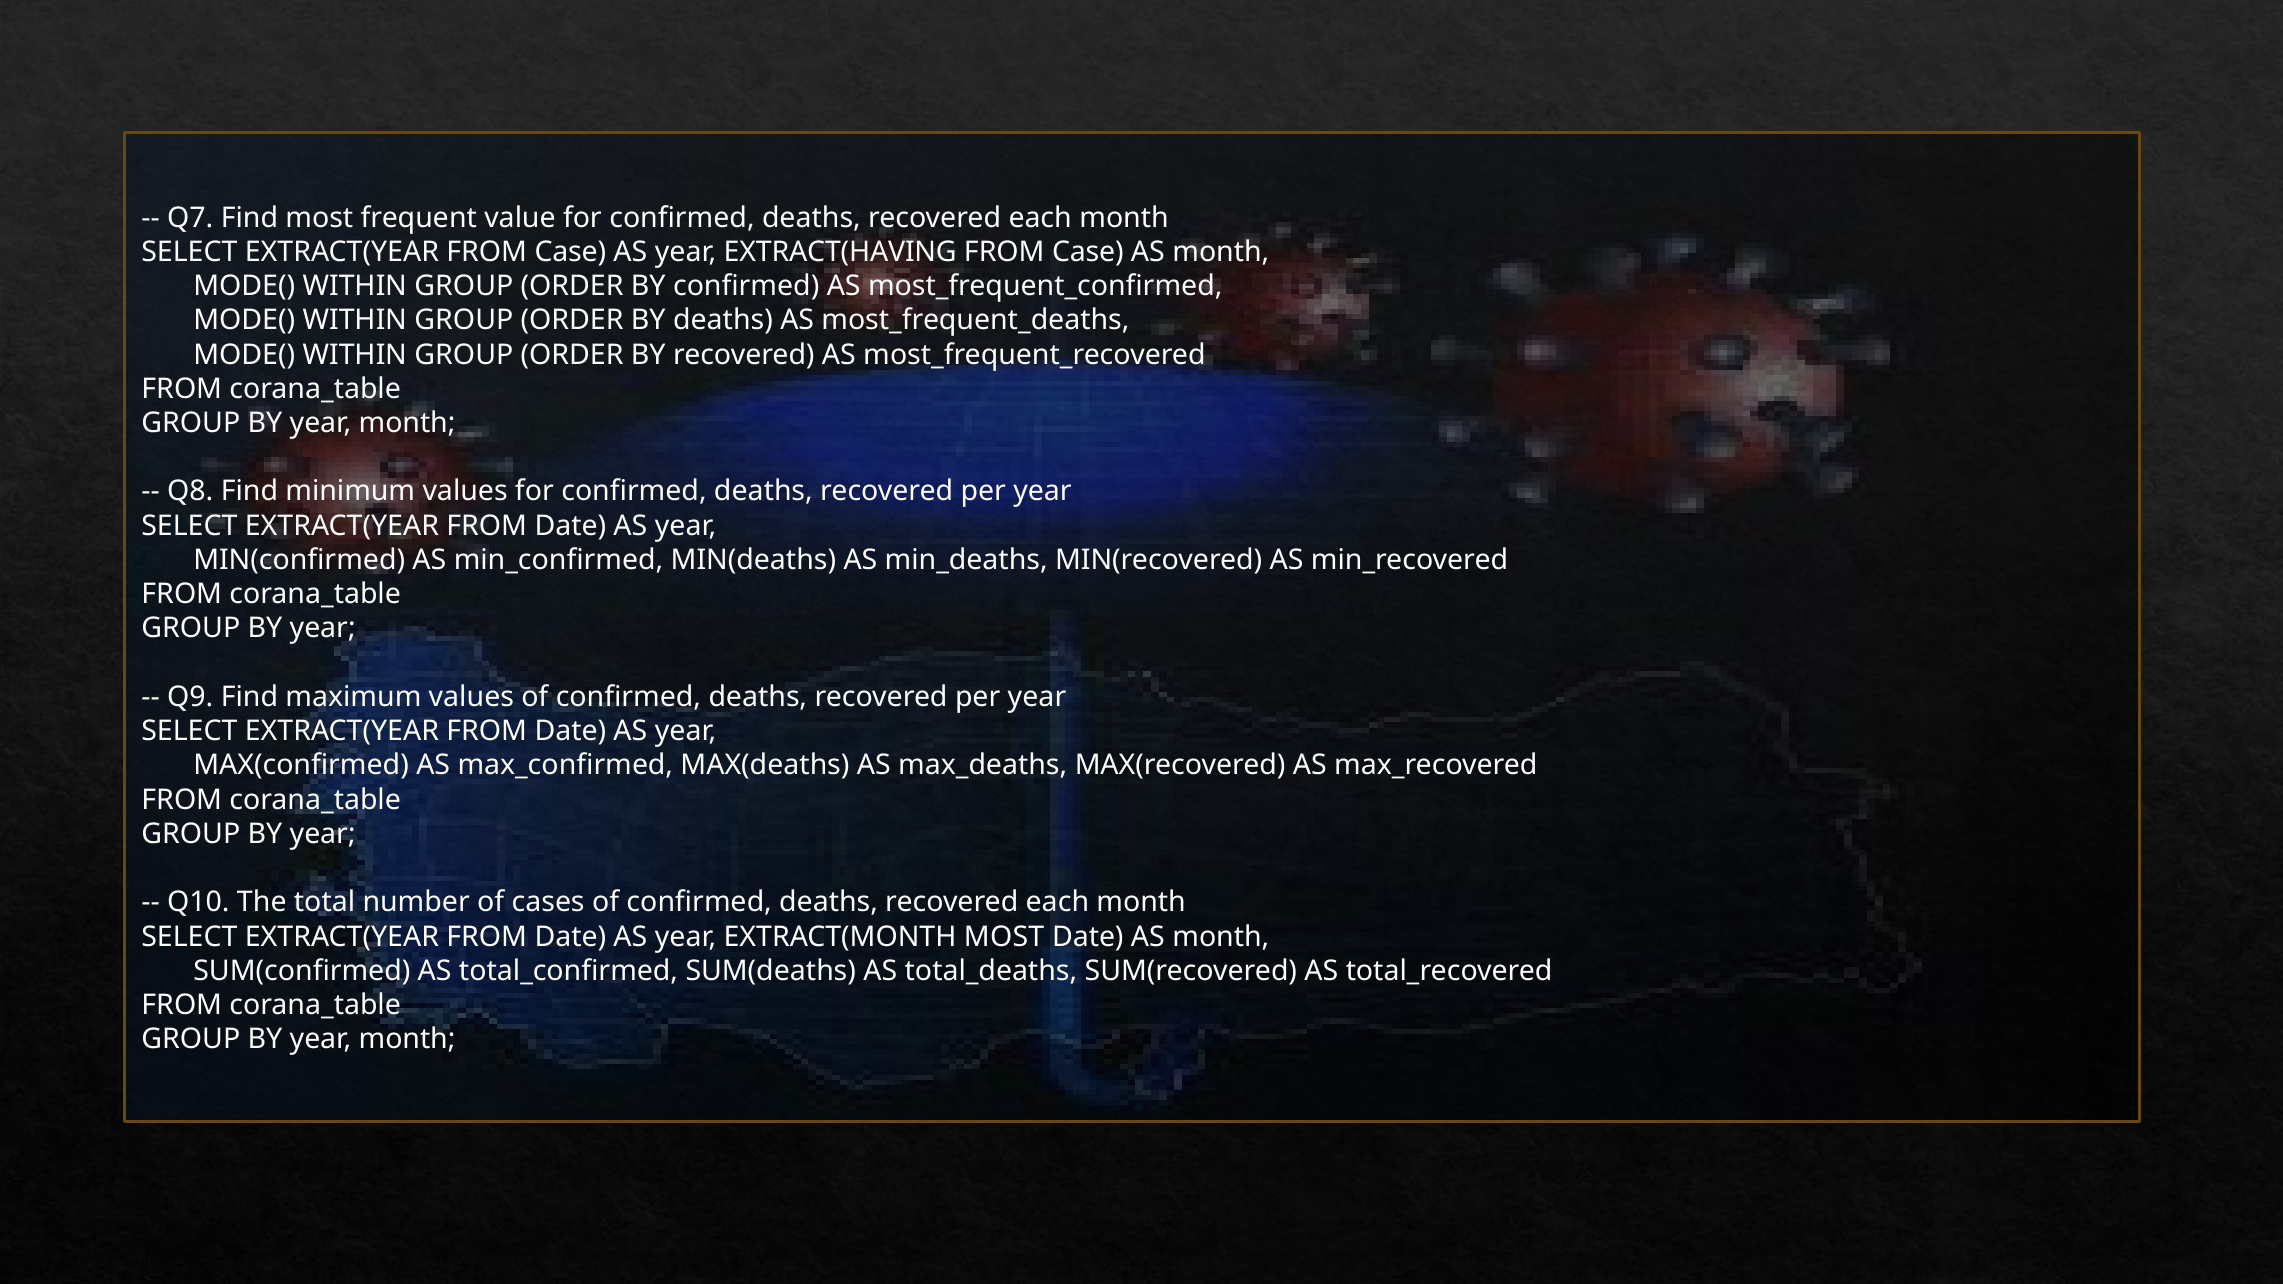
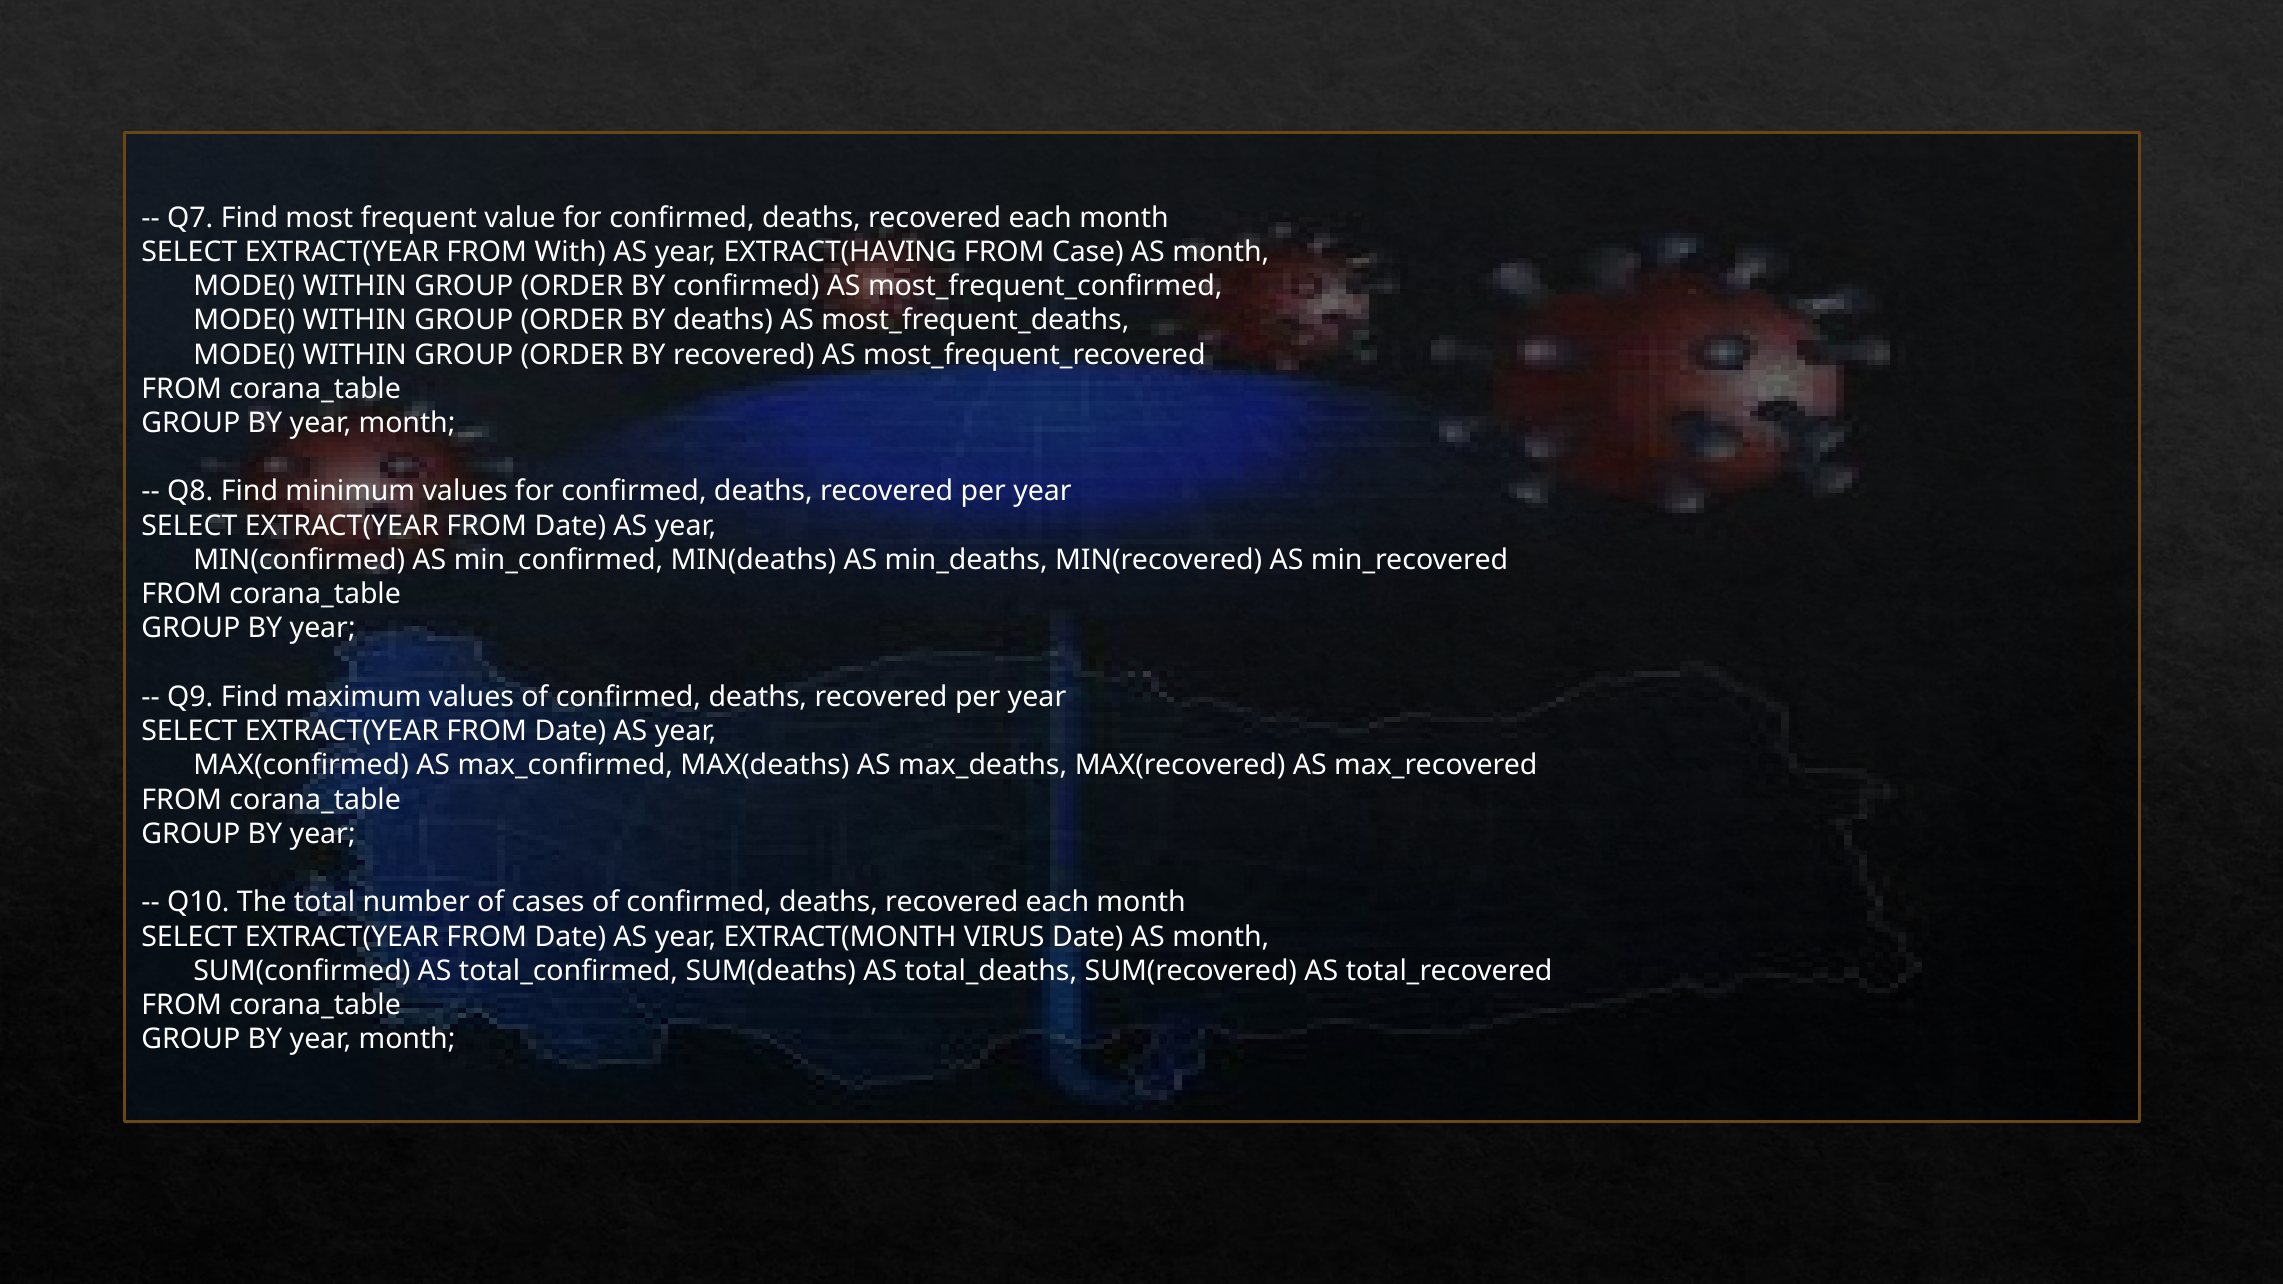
EXTRACT(YEAR FROM Case: Case -> With (570, 252)
EXTRACT(MONTH MOST: MOST -> VIRUS (1004, 937)
